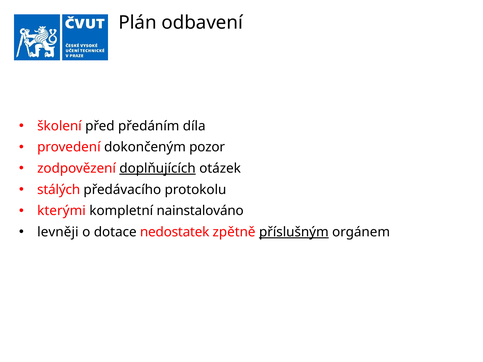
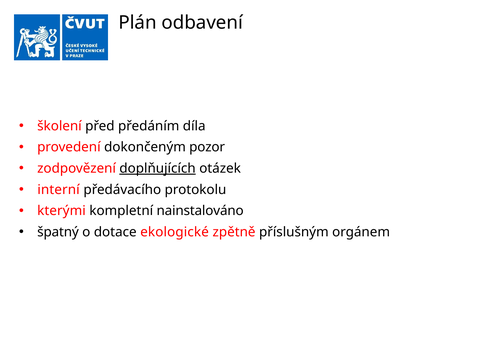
stálých: stálých -> interní (59, 190)
levněji: levněji -> špatný (58, 232)
nedostatek: nedostatek -> ekologické (175, 232)
příslušným underline: present -> none (294, 232)
